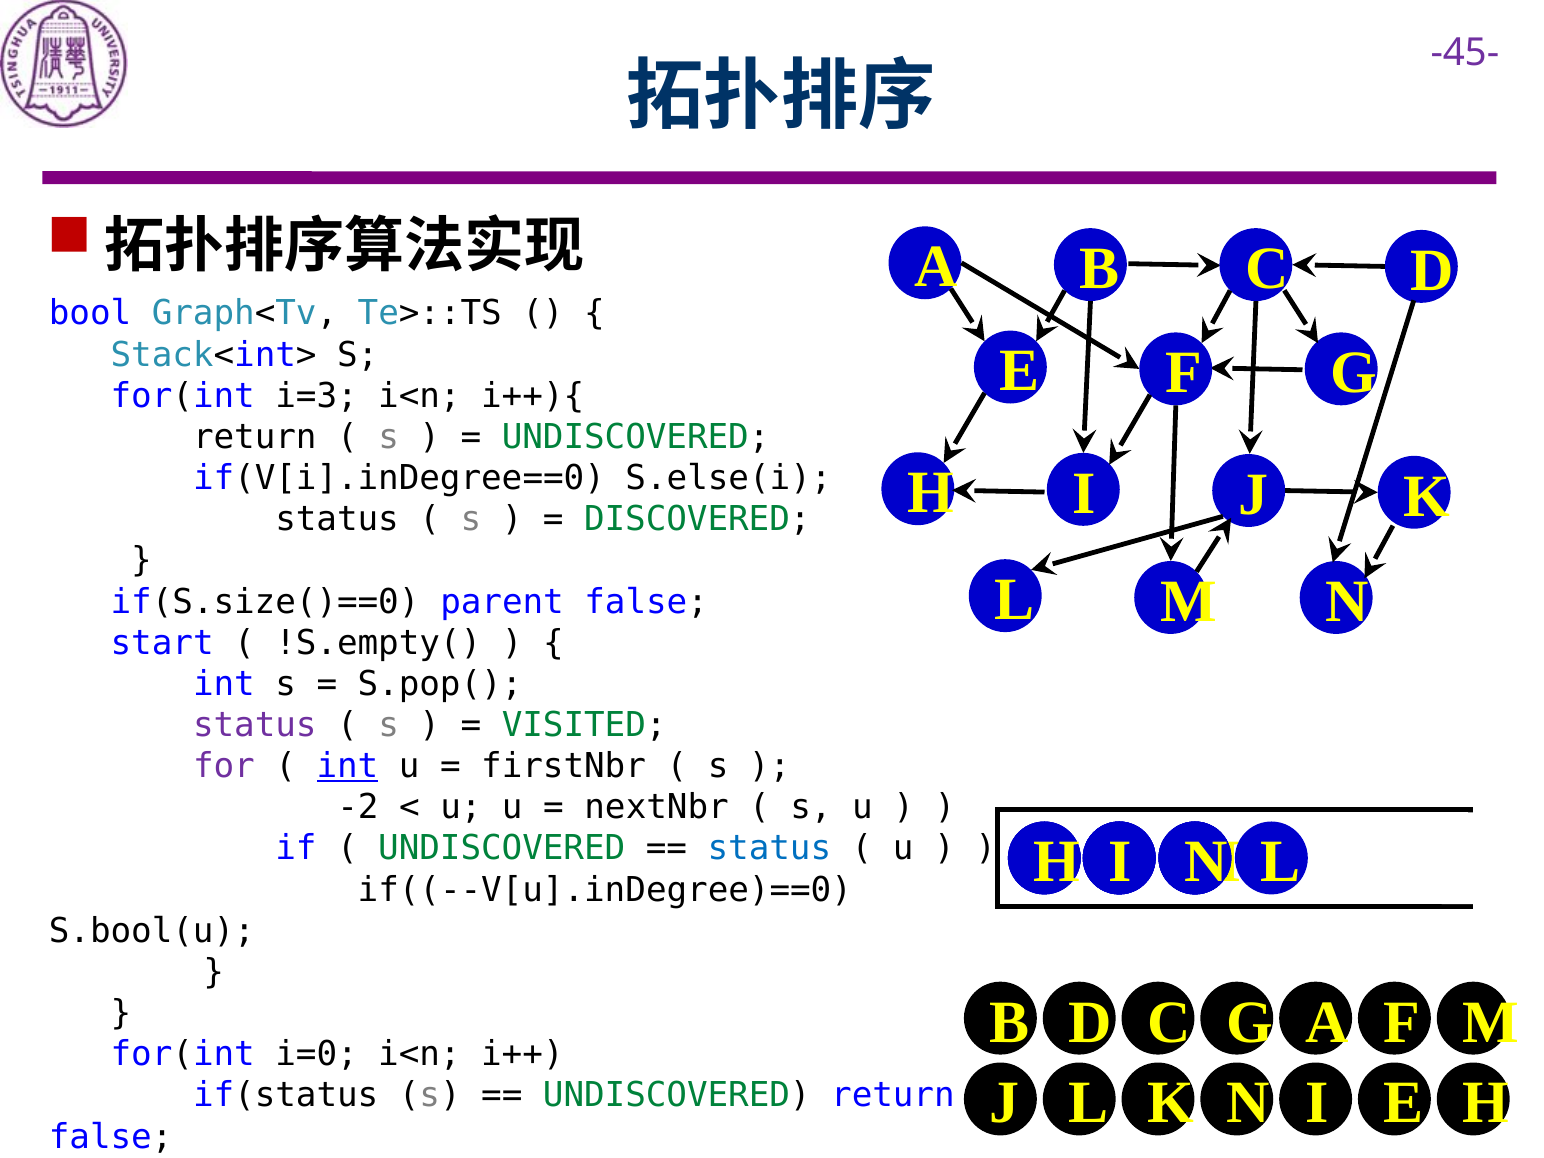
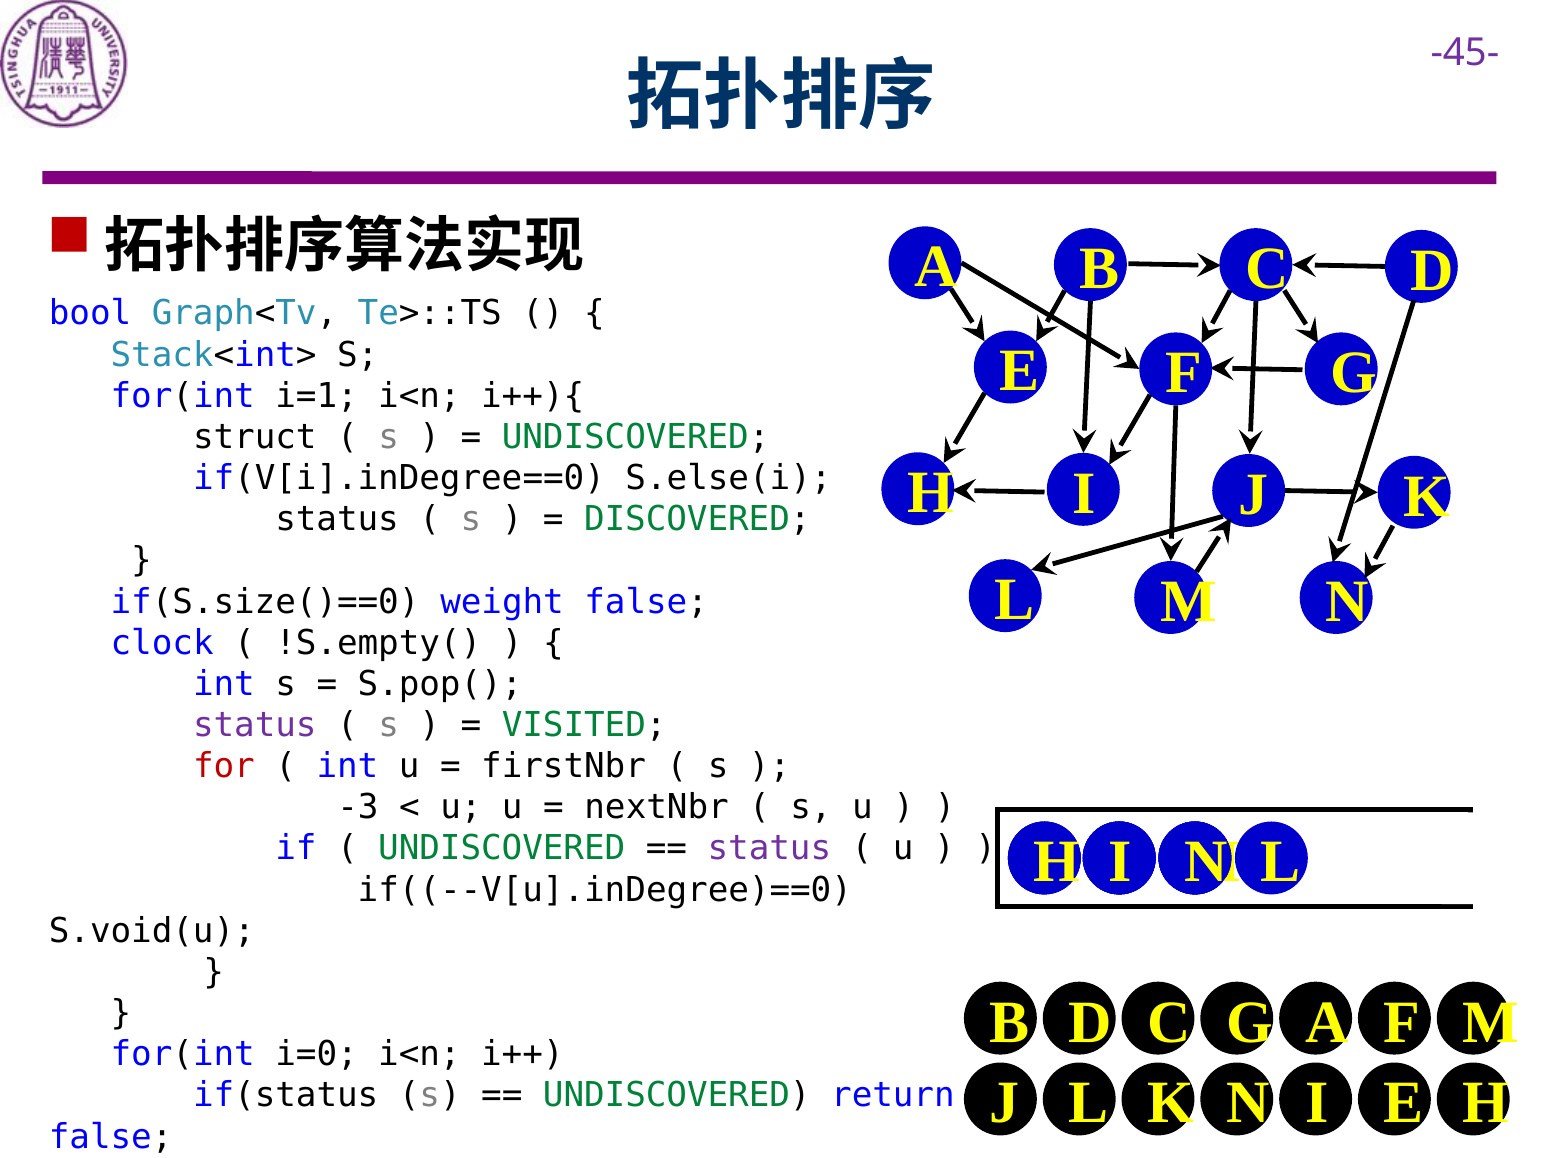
i=3: i=3 -> i=1 (317, 396)
return: return -> struct (255, 437)
parent: parent -> weight (502, 602)
start: start -> clock (162, 643)
for colour: purple -> red (224, 766)
int underline: present -> none (347, 766)
-2: -2 -> -3 (358, 807)
status colour: blue -> purple (769, 849)
S.bool(u: S.bool(u -> S.void(u (152, 931)
